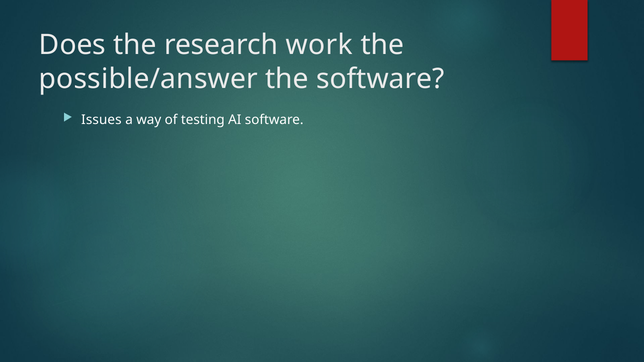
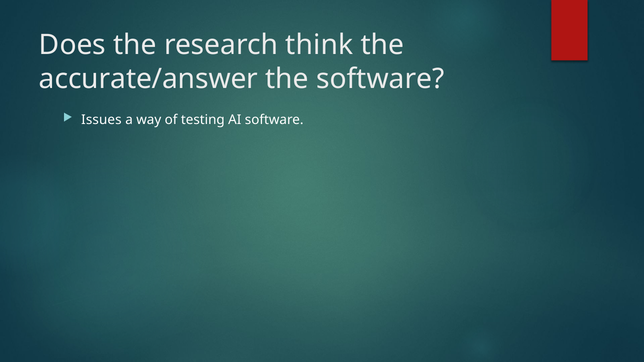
work: work -> think (319, 45)
possible/answer: possible/answer -> accurate/answer (149, 79)
